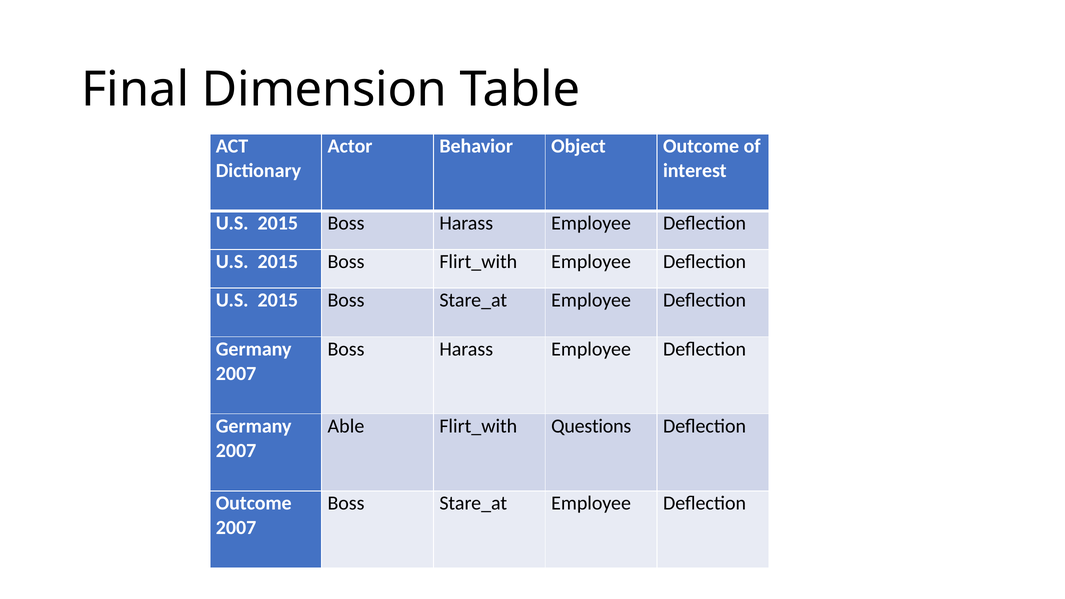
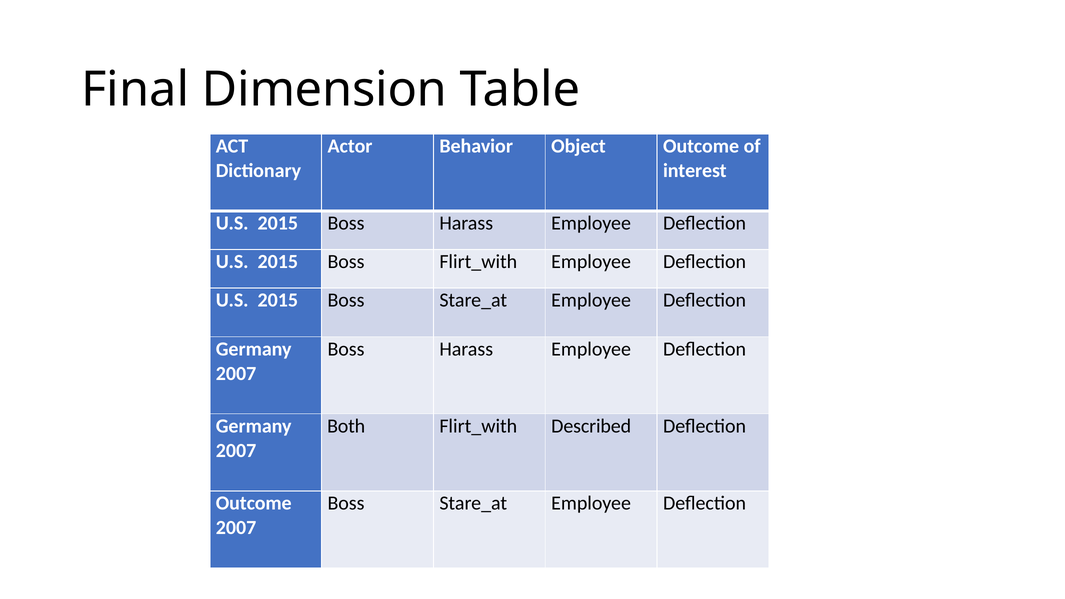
Able: Able -> Both (346, 426)
Questions: Questions -> Described (591, 426)
